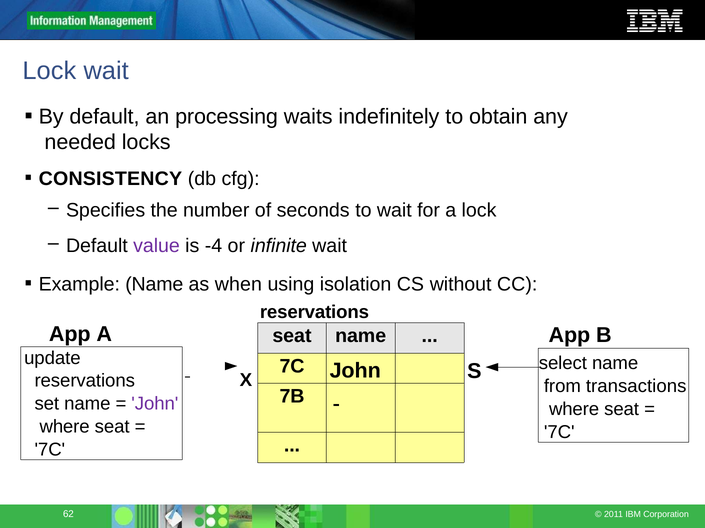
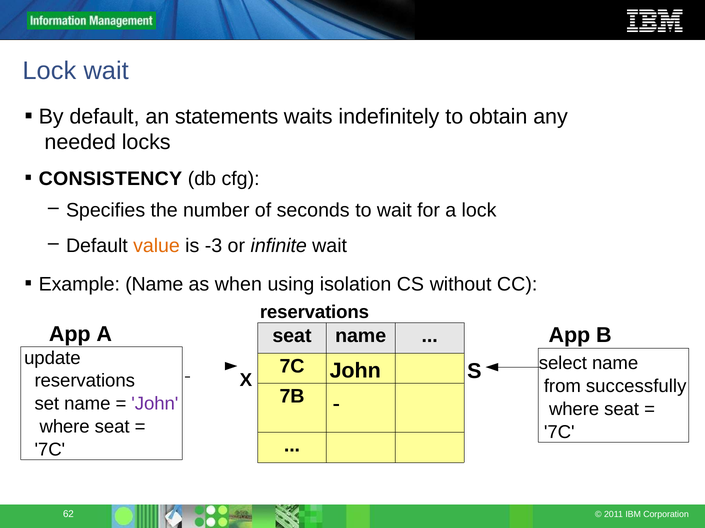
processing: processing -> statements (227, 117)
value colour: purple -> orange (156, 246)
-4: -4 -> -3 (214, 246)
transactions: transactions -> successfully (636, 387)
